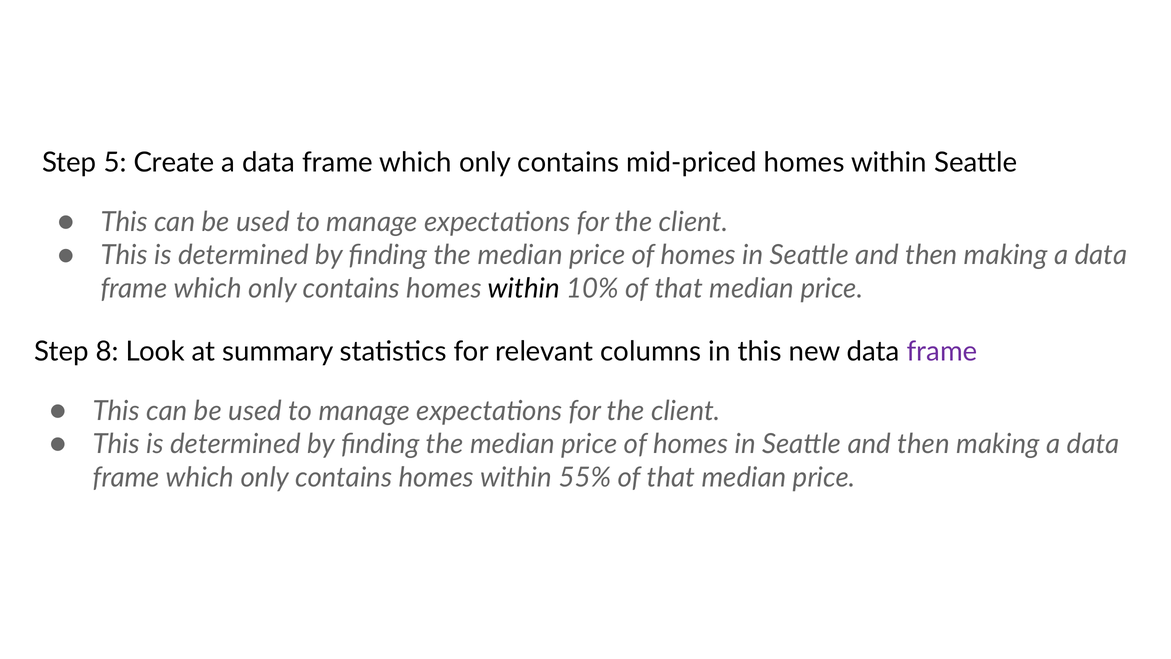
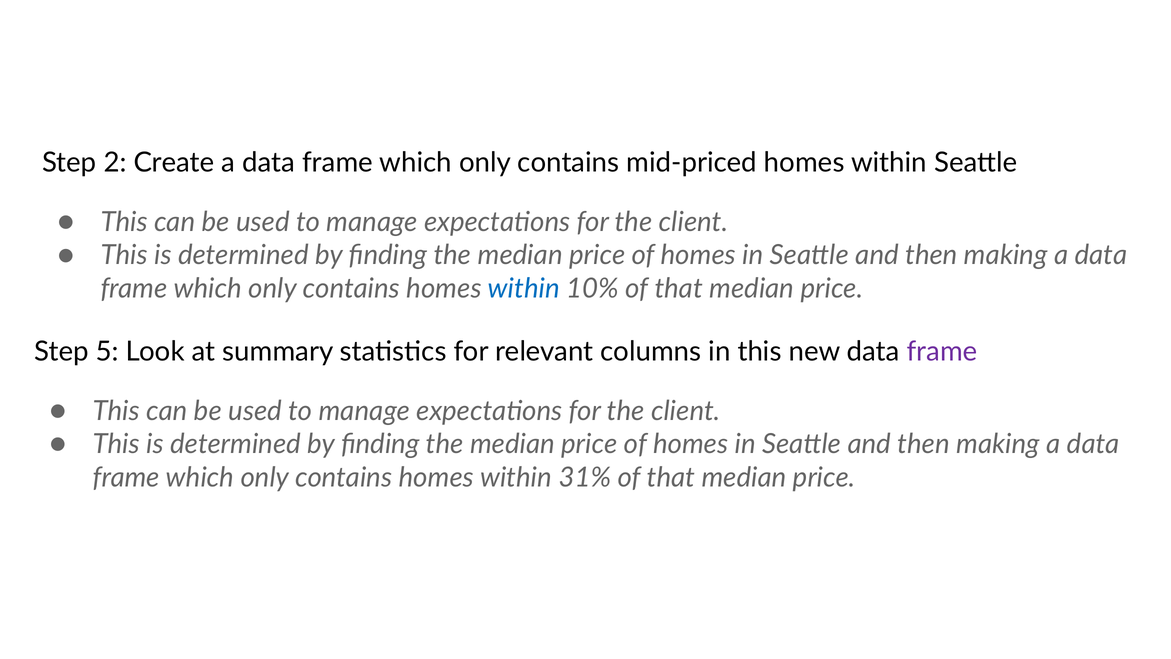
5: 5 -> 2 (115, 163)
within colour: black -> blue (524, 288)
8: 8 -> 5 (107, 352)
55%: 55% -> 31% (585, 477)
